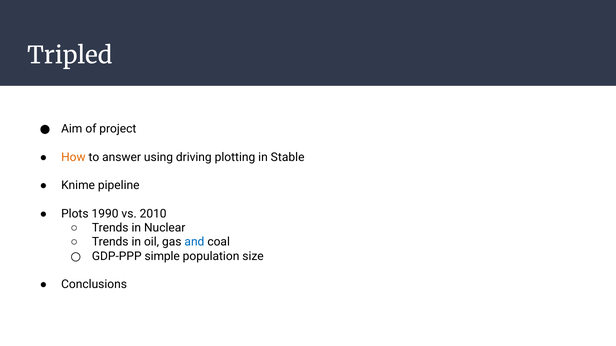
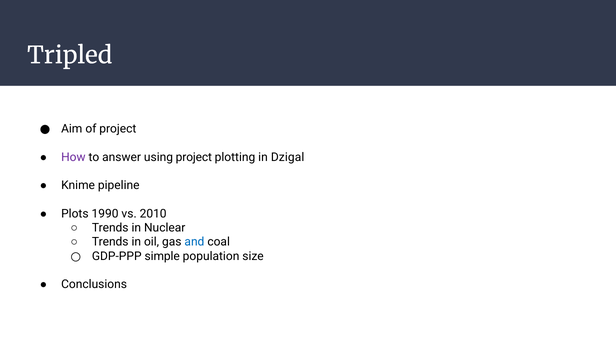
How colour: orange -> purple (73, 157)
using driving: driving -> project (194, 157)
Stable: Stable -> Dzigal (288, 157)
